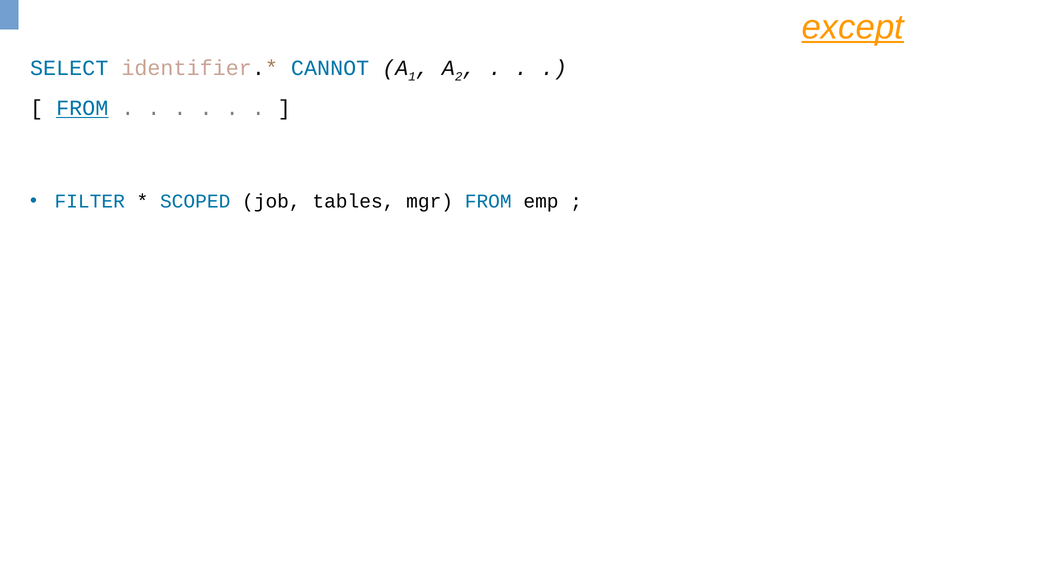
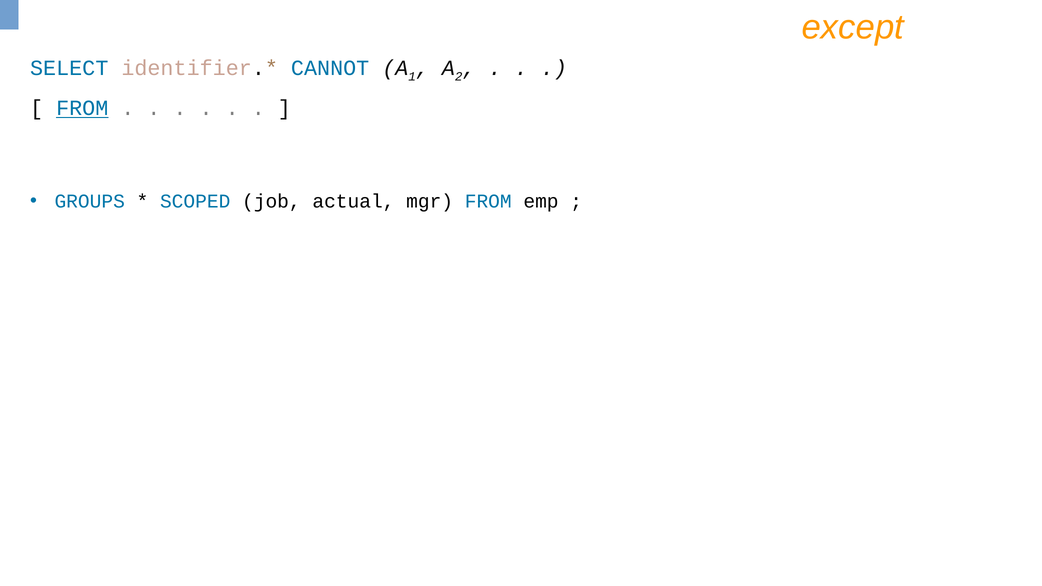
except underline: present -> none (853, 27)
FILTER: FILTER -> GROUPS (90, 202)
tables: tables -> actual (353, 202)
